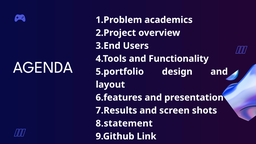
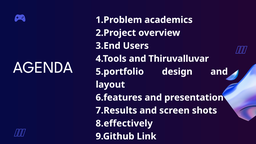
Functionality: Functionality -> Thiruvalluvar (179, 59)
8.statement: 8.statement -> 8.effectively (124, 123)
